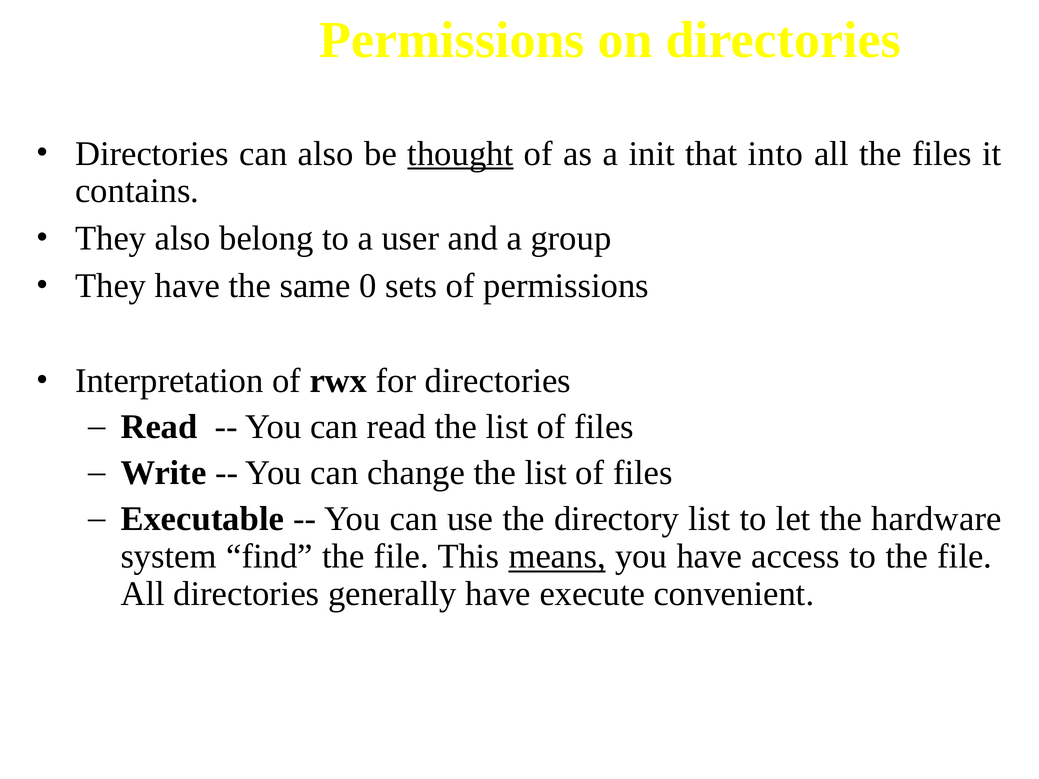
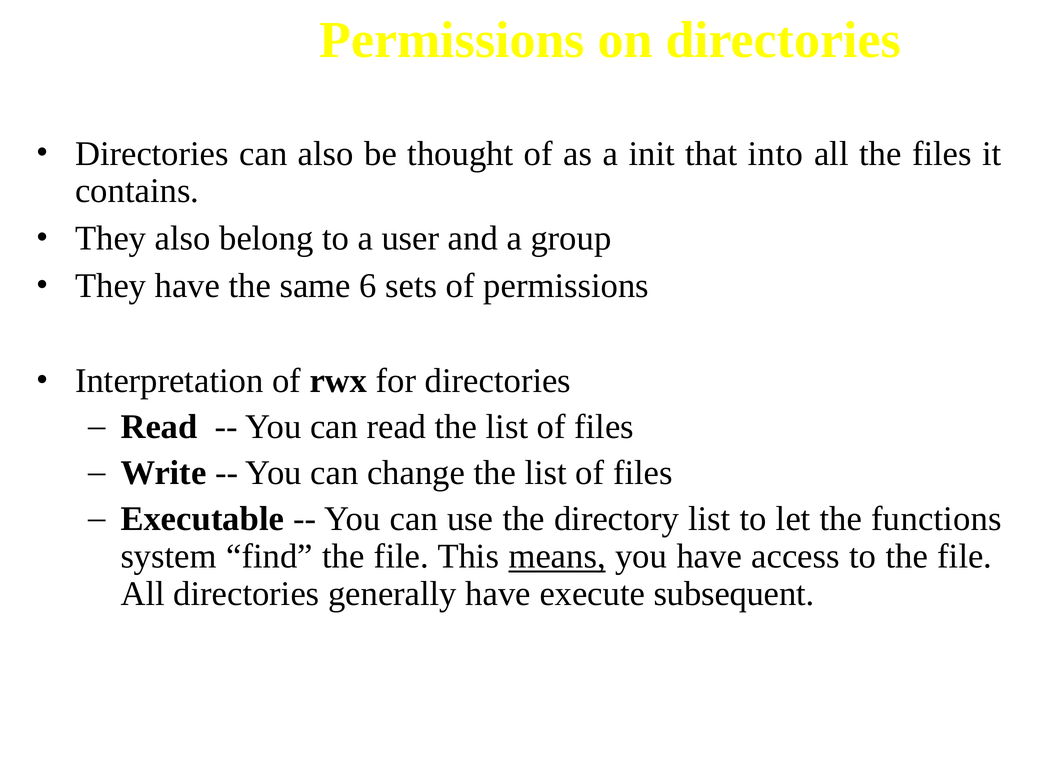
thought underline: present -> none (460, 154)
0: 0 -> 6 (368, 286)
hardware: hardware -> functions (937, 519)
convenient: convenient -> subsequent (734, 594)
